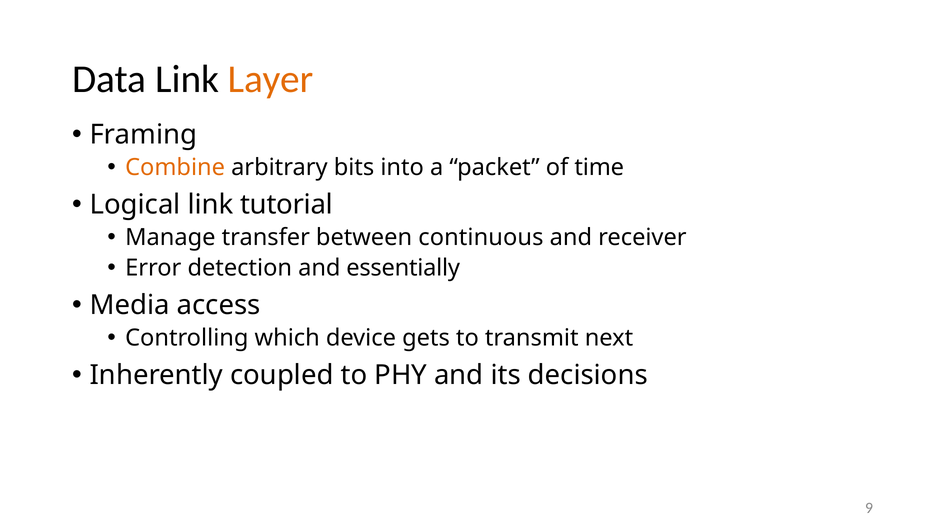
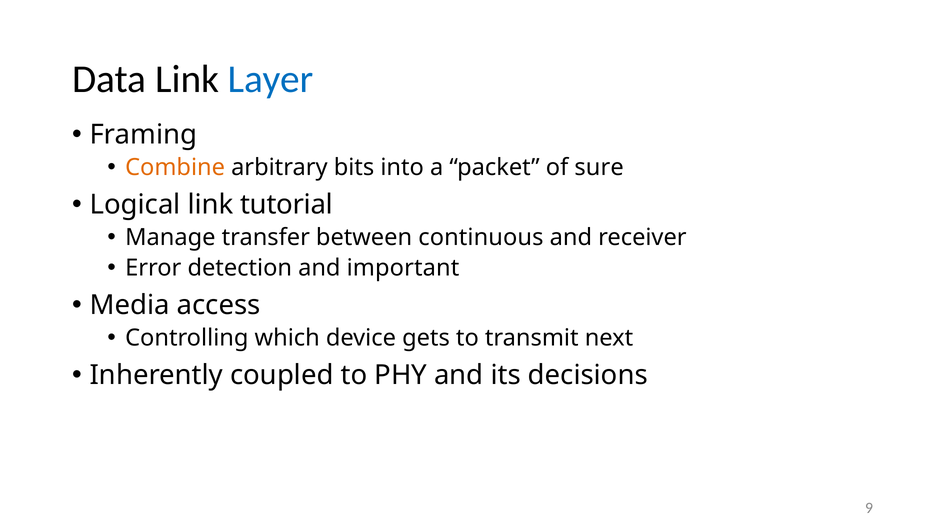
Layer colour: orange -> blue (271, 79)
time: time -> sure (599, 167)
essentially: essentially -> important (403, 268)
